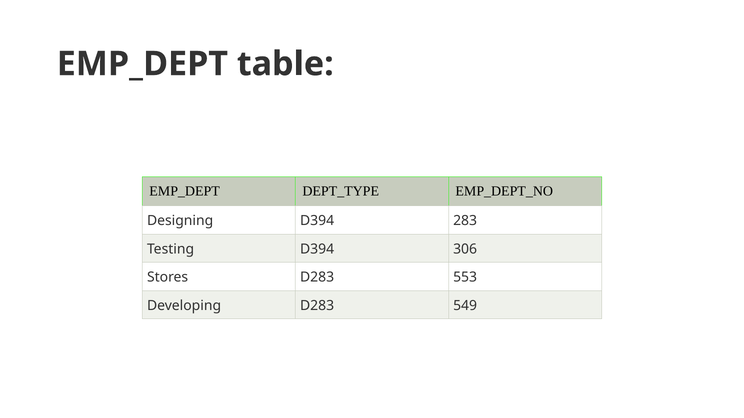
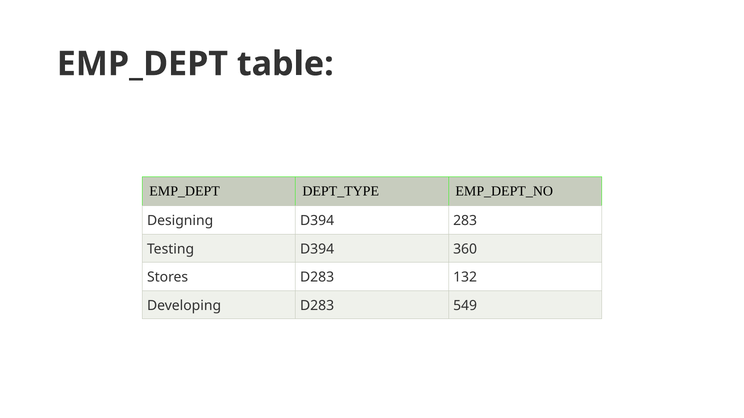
306: 306 -> 360 (465, 249)
553: 553 -> 132 (465, 278)
